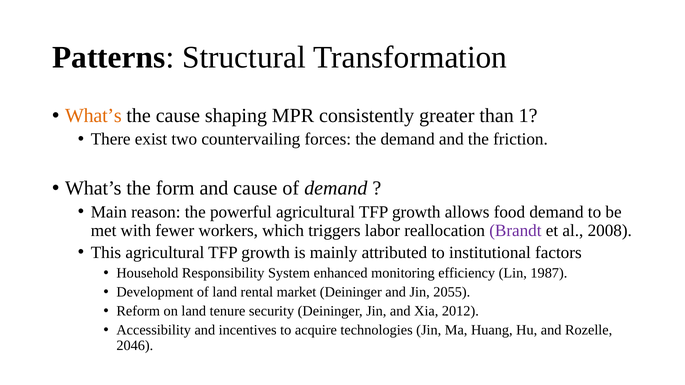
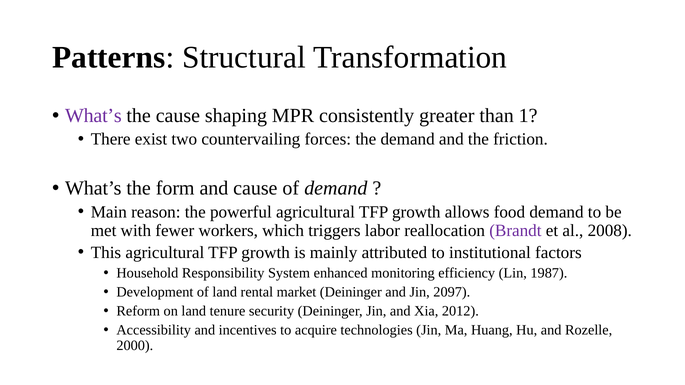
What’s colour: orange -> purple (93, 116)
2055: 2055 -> 2097 (452, 292)
2046: 2046 -> 2000 (135, 346)
